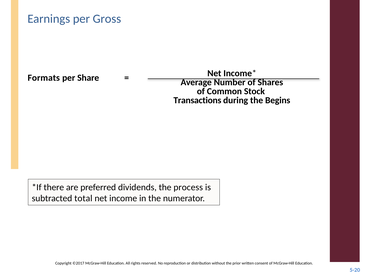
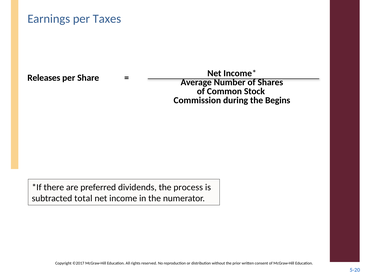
Gross: Gross -> Taxes (107, 19)
Formats: Formats -> Releases (44, 78)
Transactions: Transactions -> Commission (197, 100)
